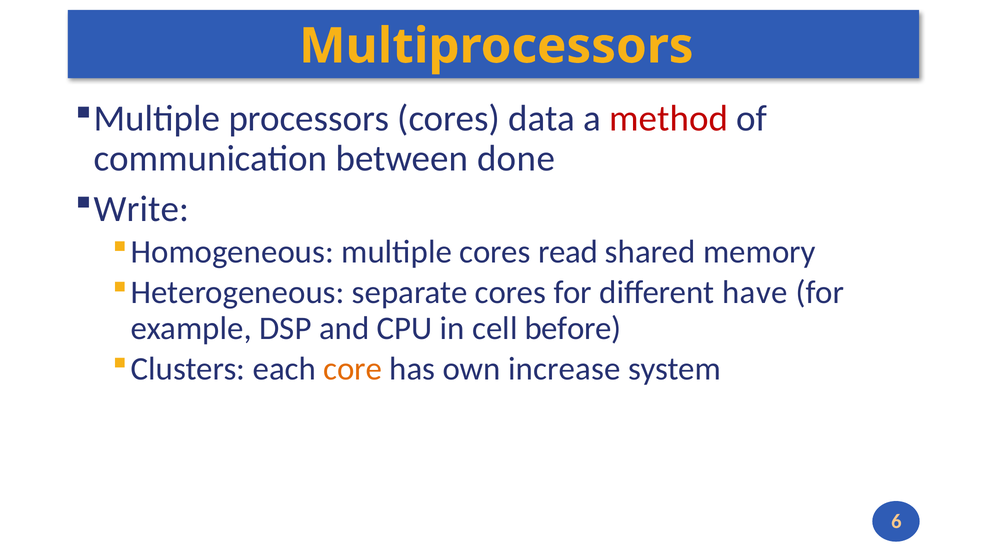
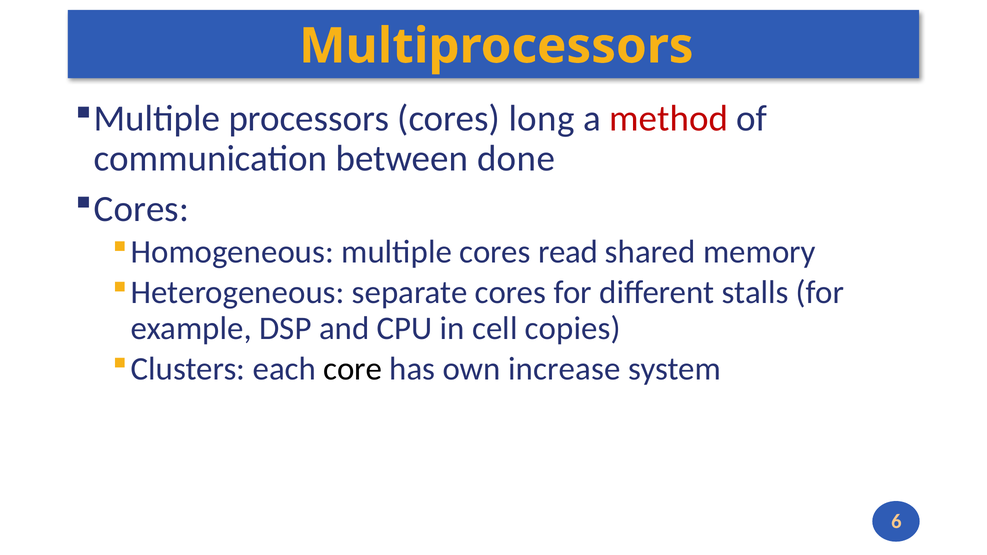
data: data -> long (542, 119)
Write: Write -> Cores (141, 209)
have: have -> stalls (755, 293)
before: before -> copies (573, 328)
core colour: orange -> black (353, 369)
